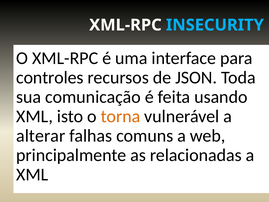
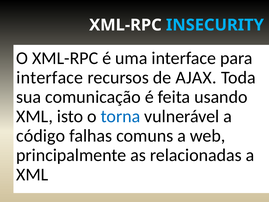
controles: controles -> interface (50, 78)
JSON: JSON -> AJAX (196, 78)
torna colour: orange -> blue (120, 116)
alterar: alterar -> código (41, 136)
